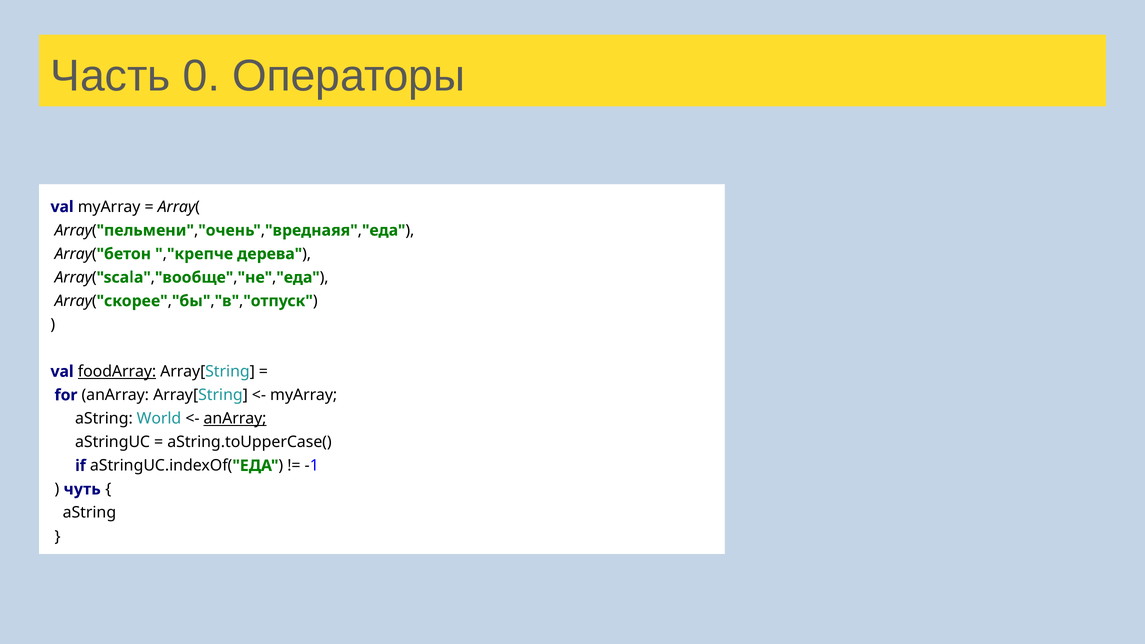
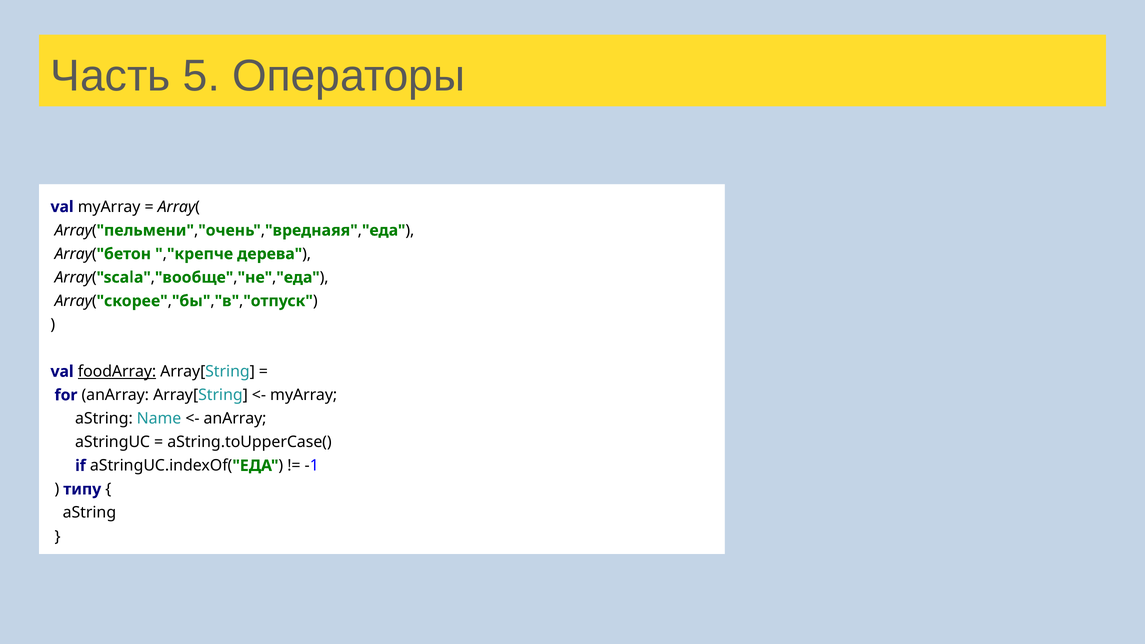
0: 0 -> 5 (201, 76)
World: World -> Name (159, 419)
anArray underline: present -> none (235, 419)
чуть: чуть -> типу (82, 489)
